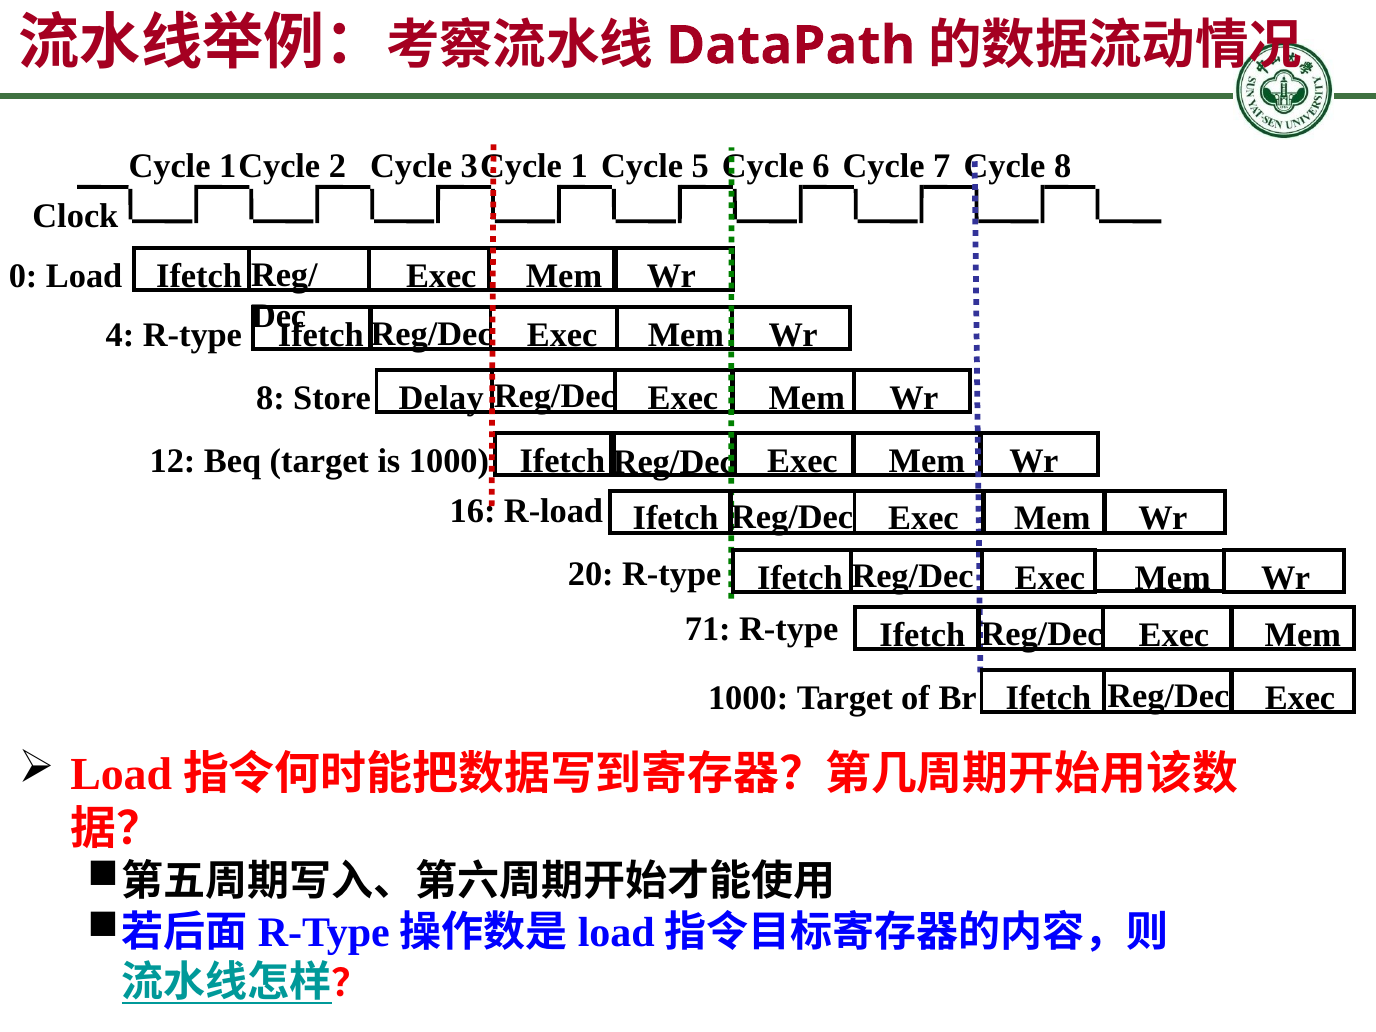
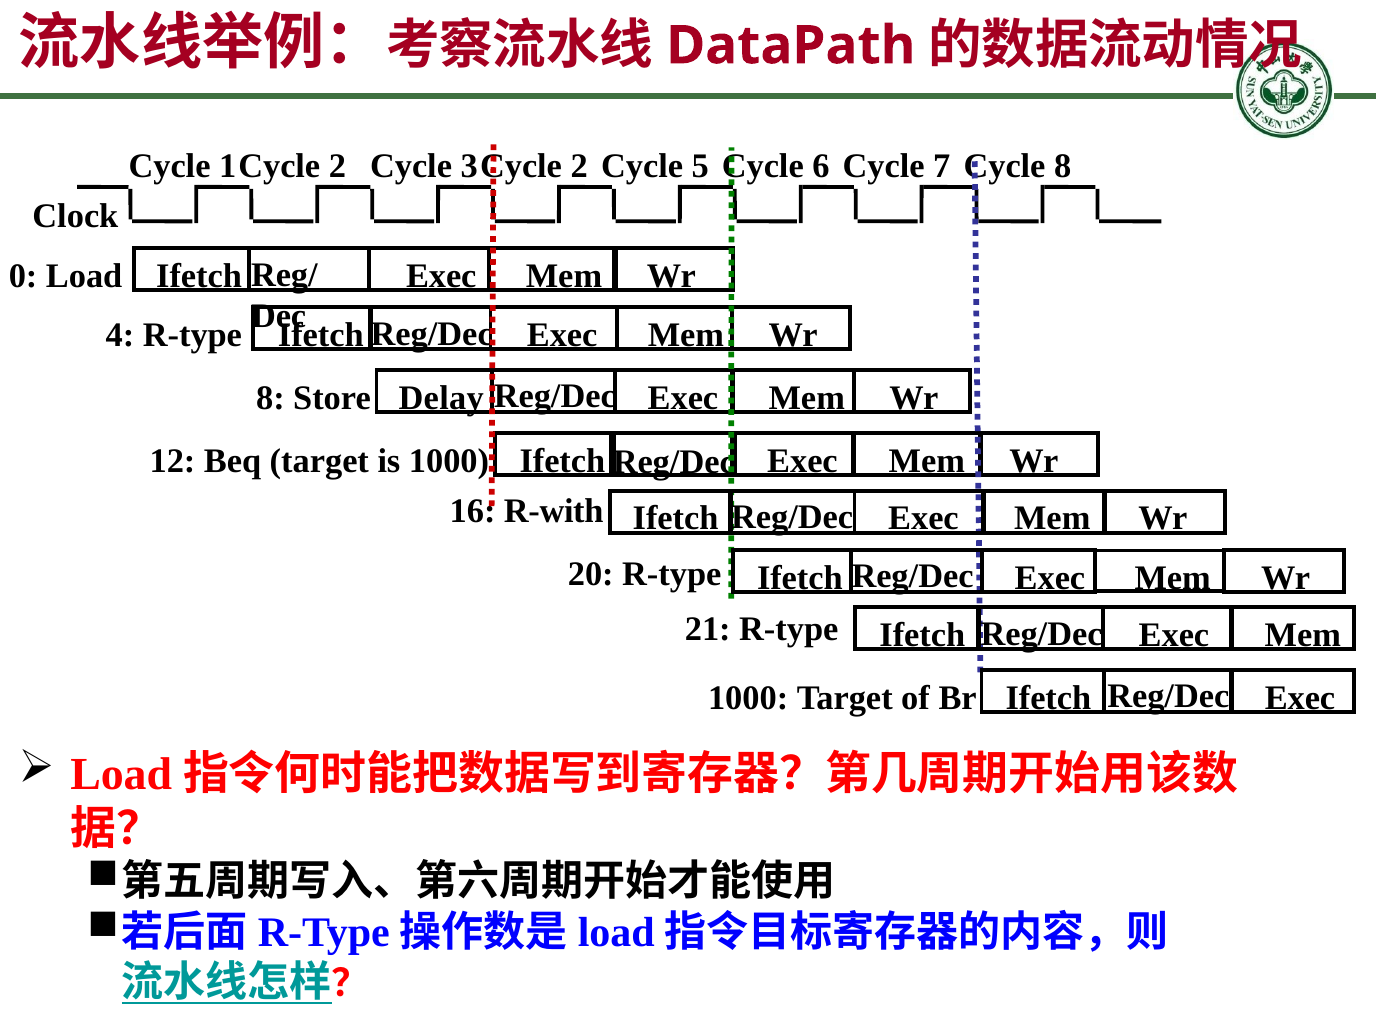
1: 1 -> 2 (579, 166)
R-load: R-load -> R-with (554, 511)
71: 71 -> 21 (708, 629)
